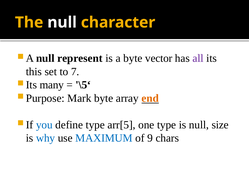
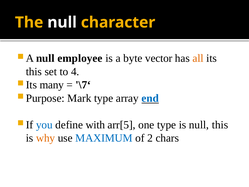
represent: represent -> employee (80, 58)
all colour: purple -> orange (198, 58)
7: 7 -> 4 (75, 72)
\5‘: \5‘ -> \7‘ (83, 85)
Mark byte: byte -> type (104, 98)
end colour: orange -> blue (150, 98)
define type: type -> with (95, 125)
null size: size -> this (220, 125)
why colour: blue -> orange (46, 138)
9: 9 -> 2 (150, 138)
